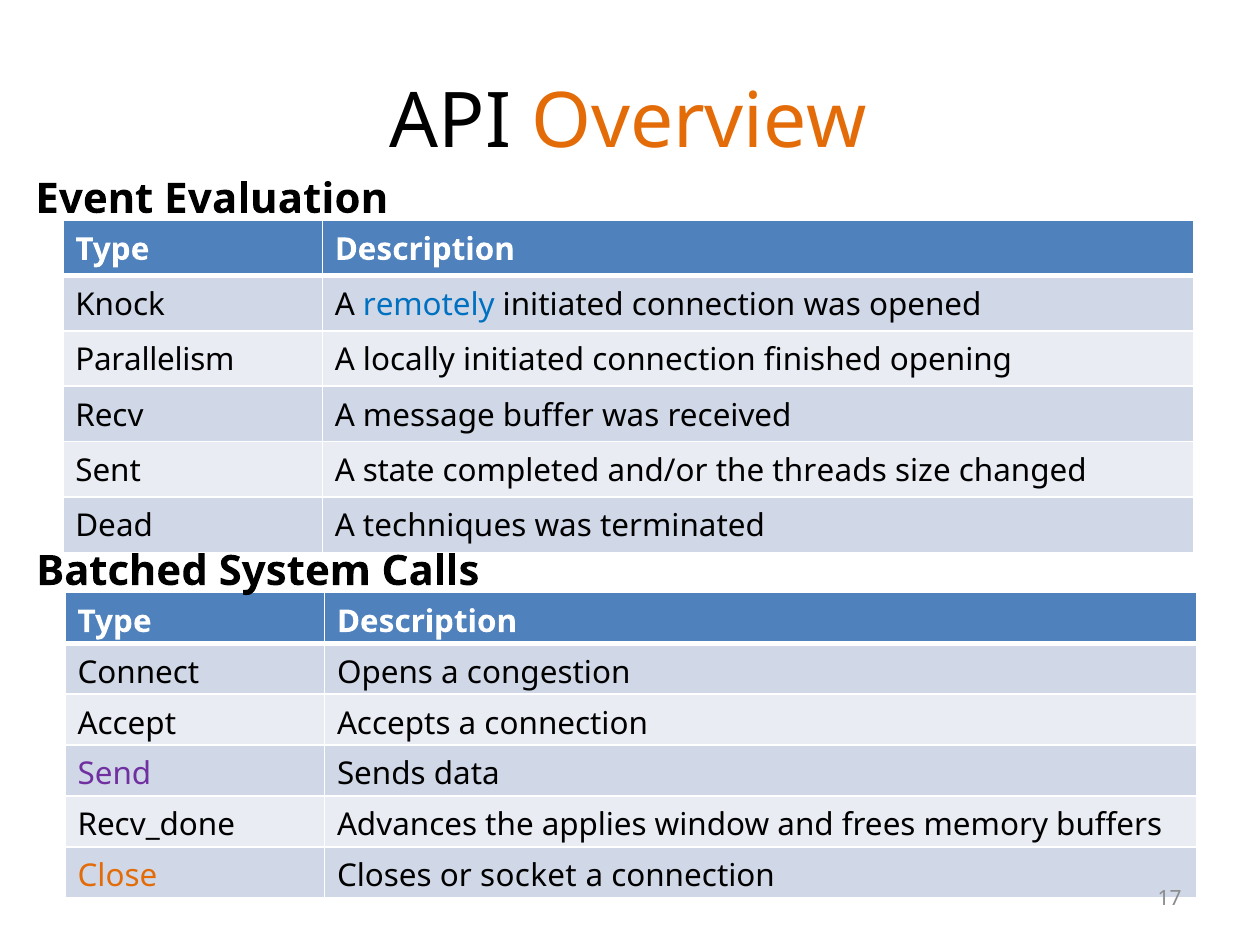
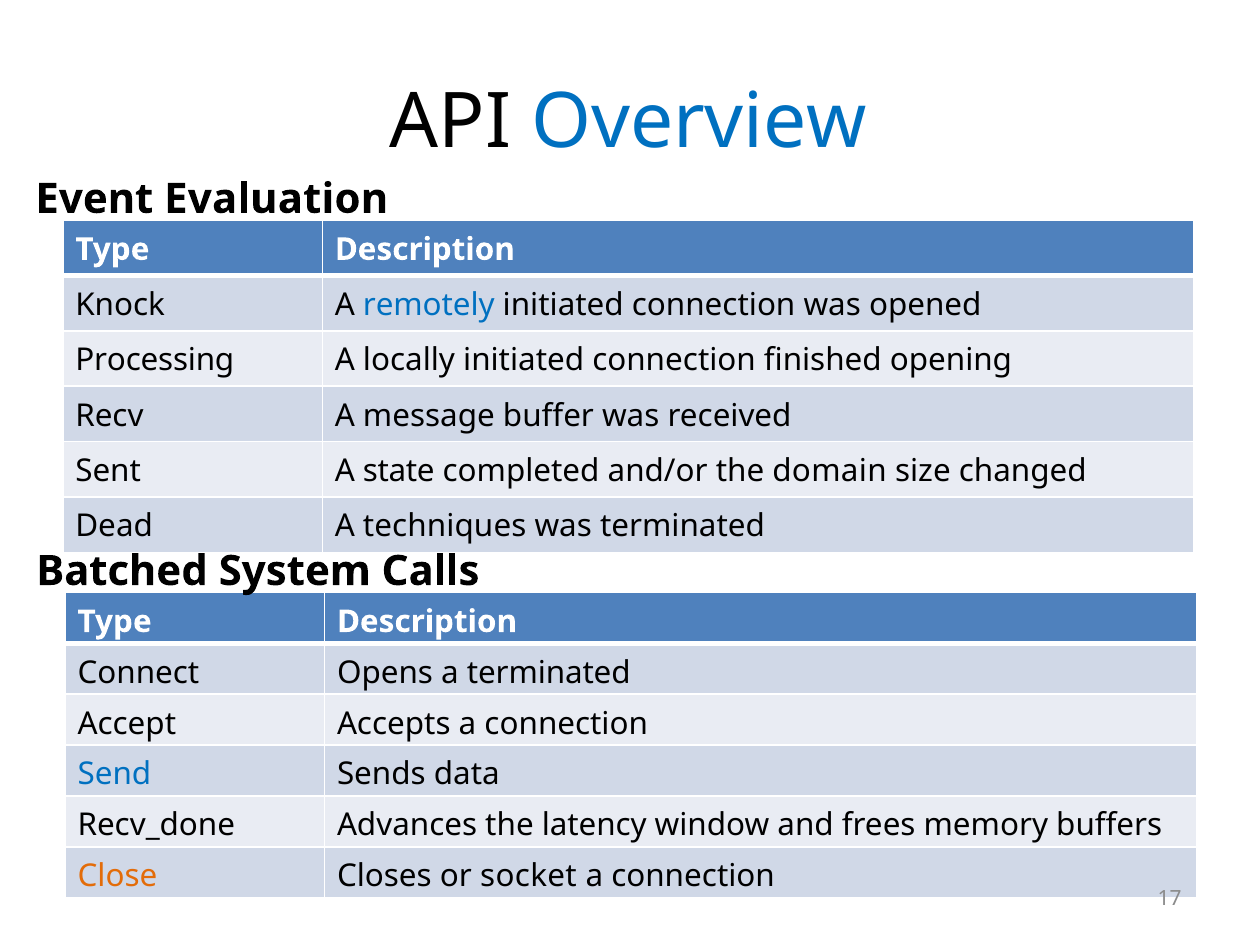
Overview colour: orange -> blue (699, 122)
Parallelism: Parallelism -> Processing (155, 360)
threads: threads -> domain (830, 471)
a congestion: congestion -> terminated (549, 672)
Send colour: purple -> blue (114, 774)
applies: applies -> latency (594, 825)
